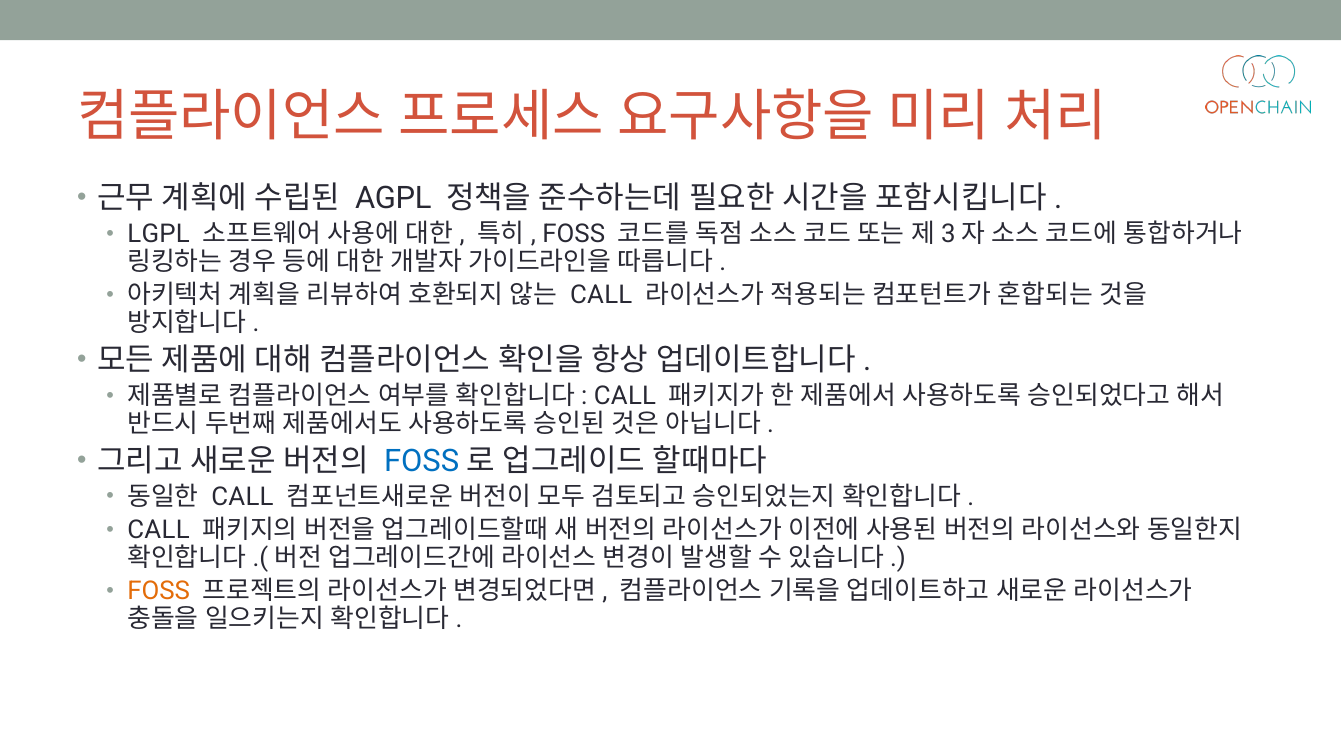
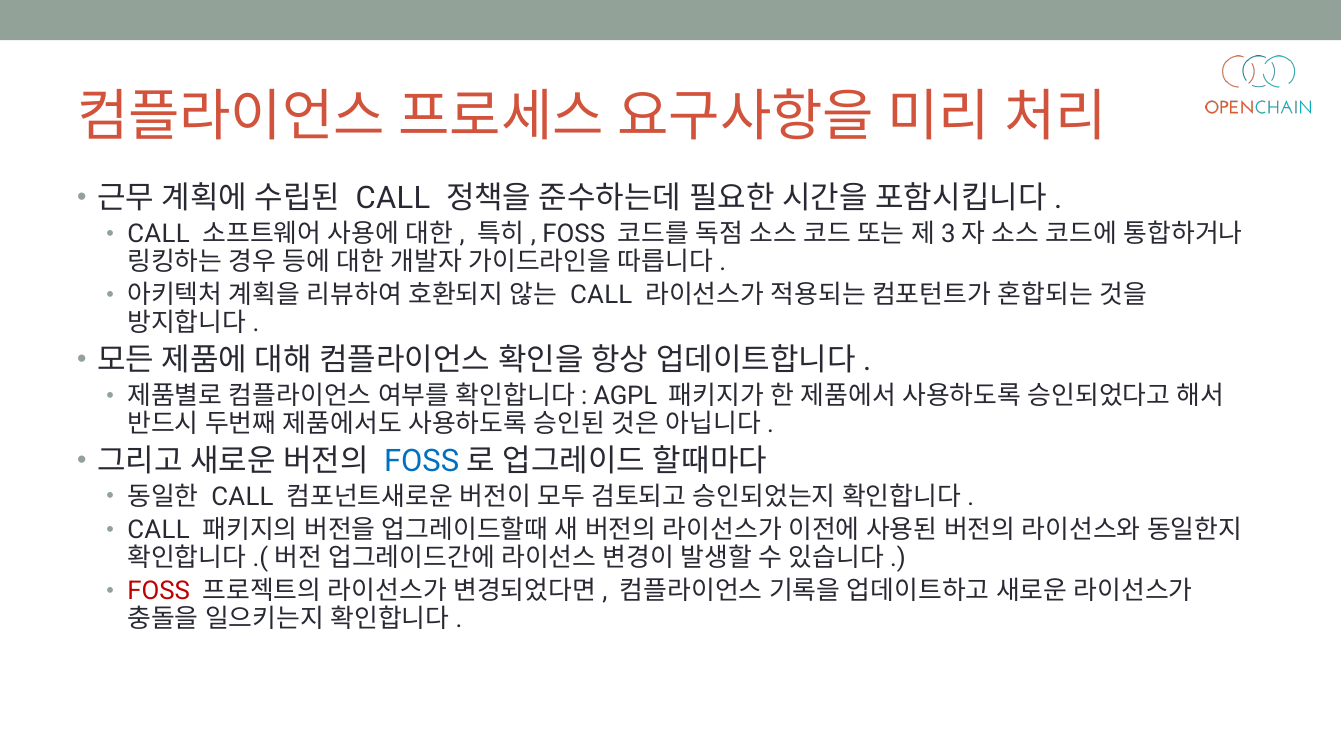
AGPL: AGPL -> CALL (393, 198)
LGPL: LGPL -> CALL (159, 234)
CALL: CALL -> AGPL (625, 396)
FOSS colour: orange -> red (159, 591)
